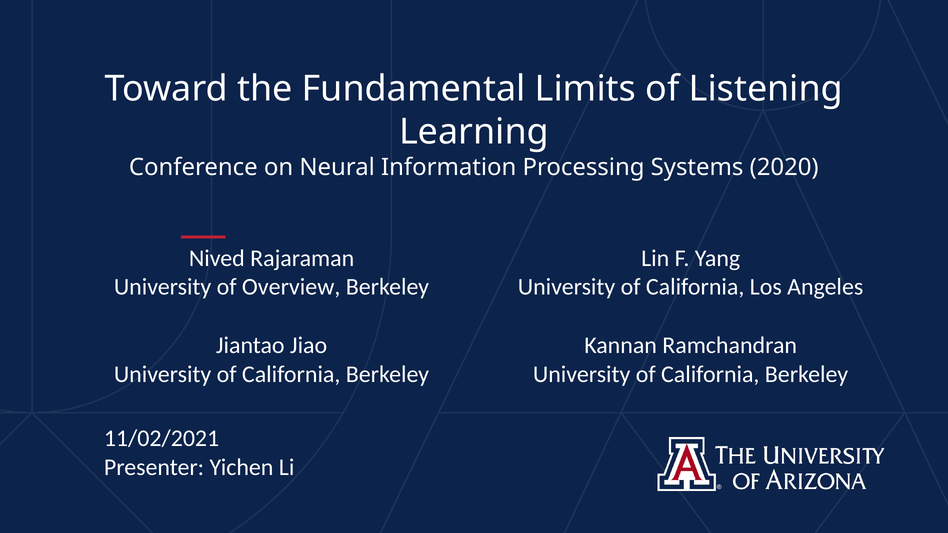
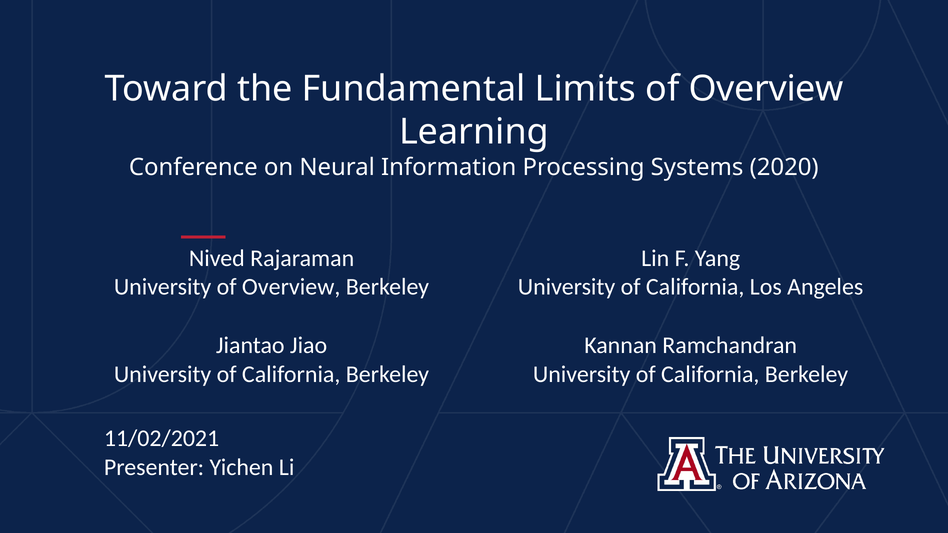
Limits of Listening: Listening -> Overview (766, 89)
